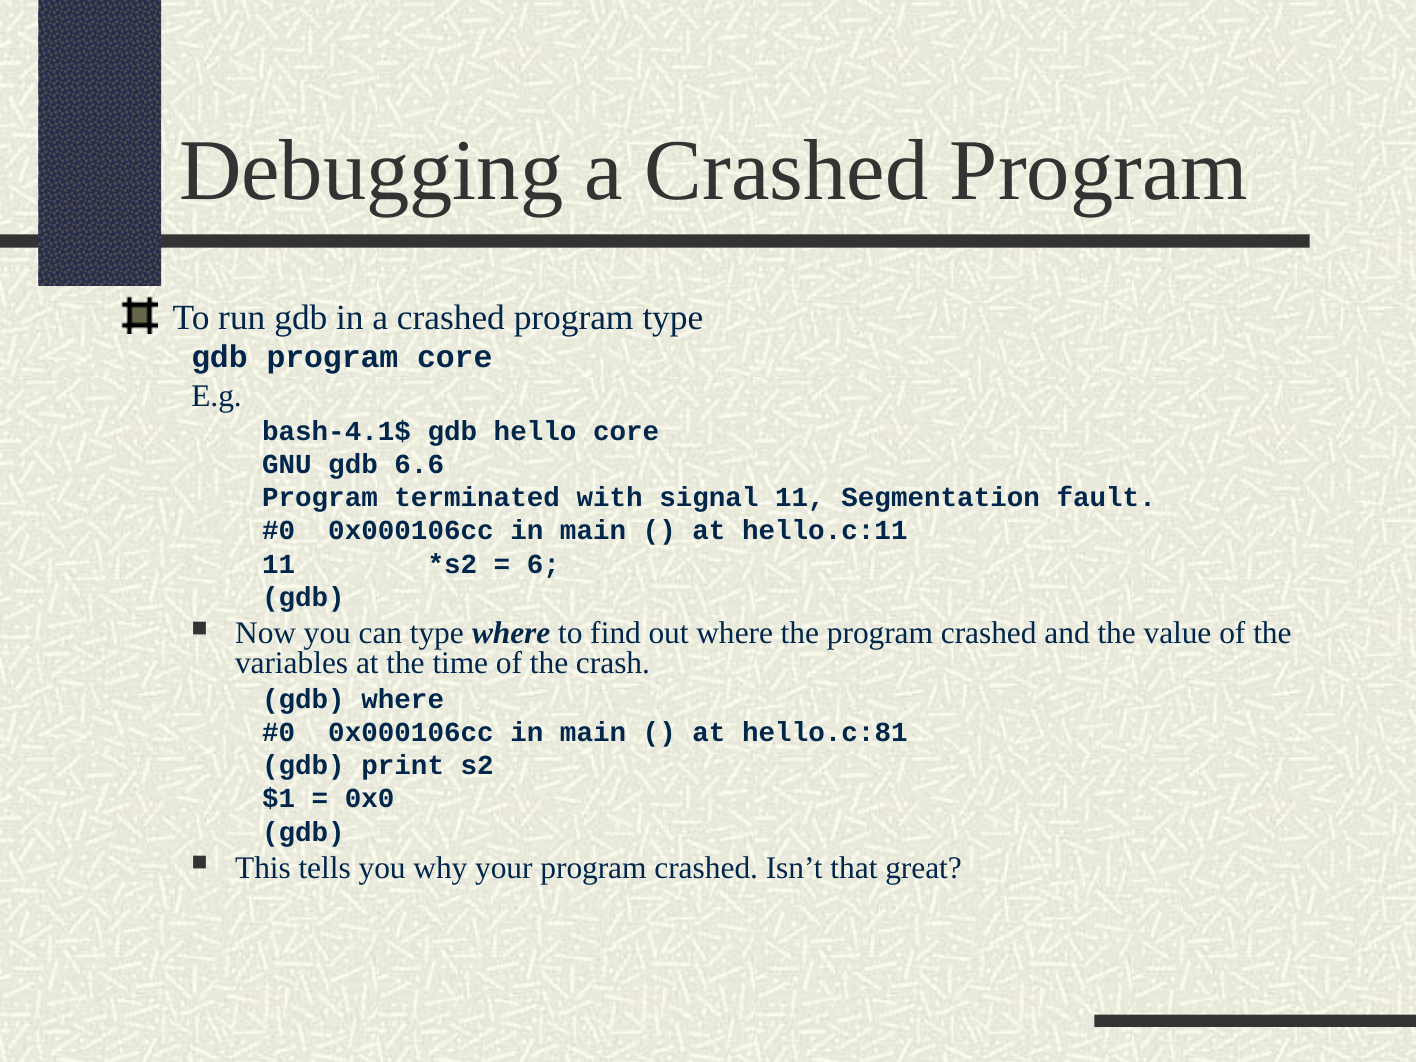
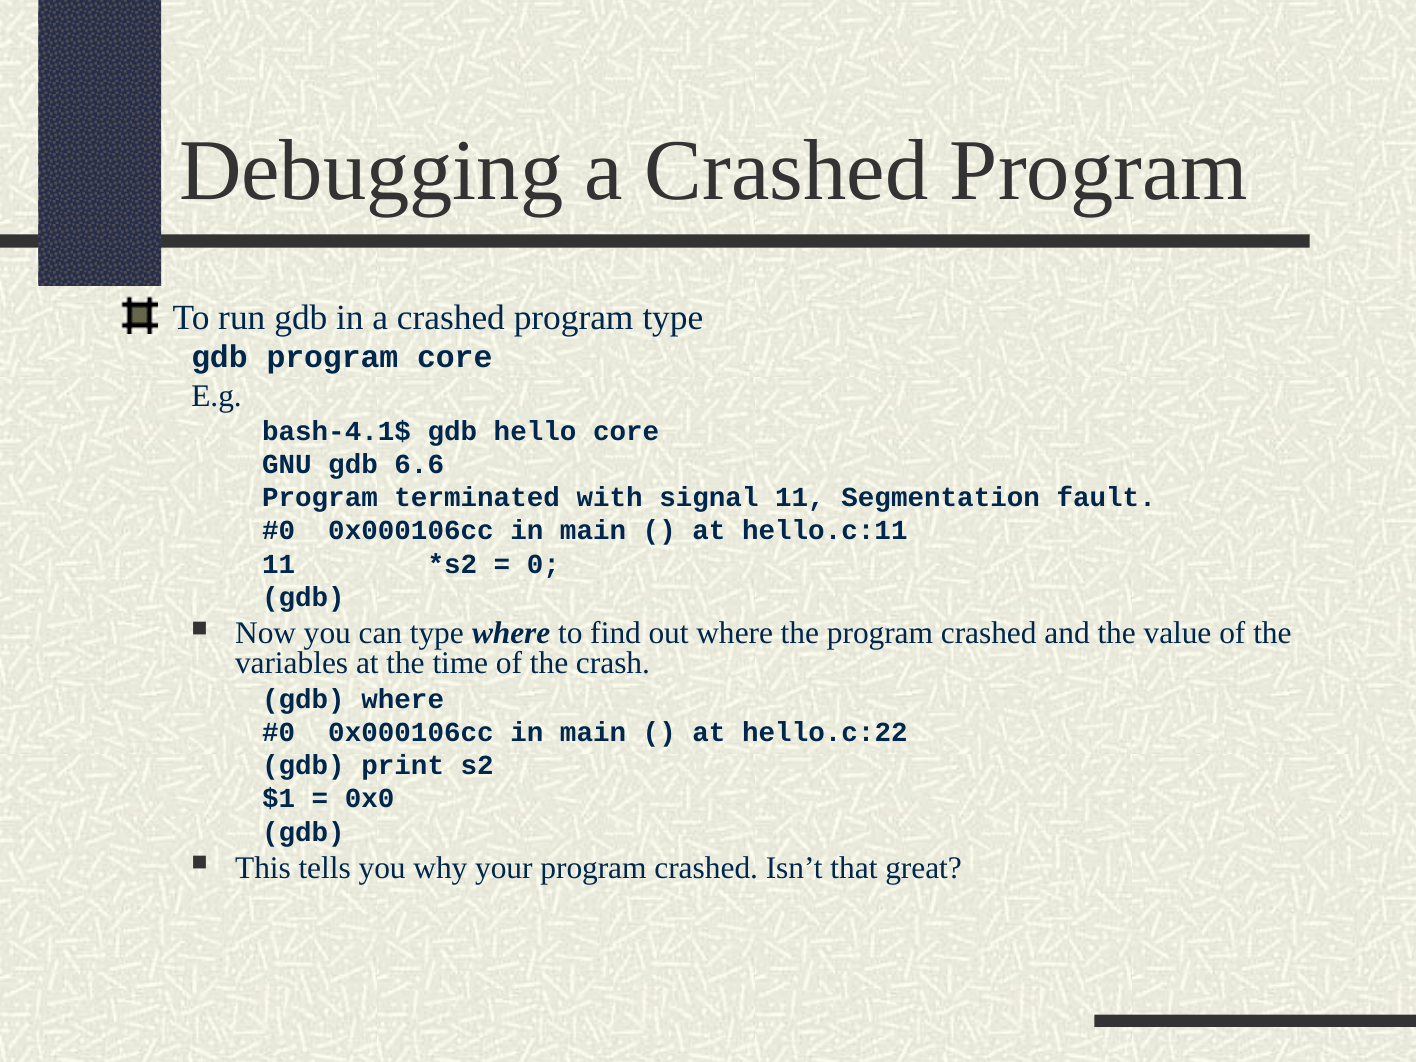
6: 6 -> 0 (543, 564)
hello.c:81: hello.c:81 -> hello.c:22 (825, 732)
